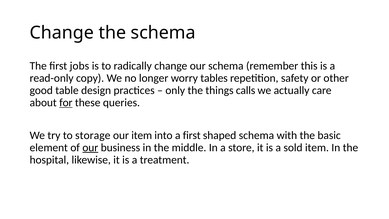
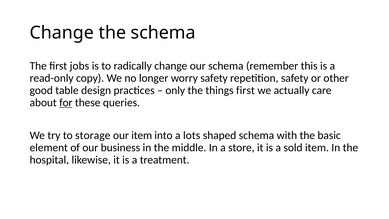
worry tables: tables -> safety (214, 78)
things calls: calls -> first (245, 90)
a first: first -> lots (192, 135)
our underline: present -> none (90, 147)
